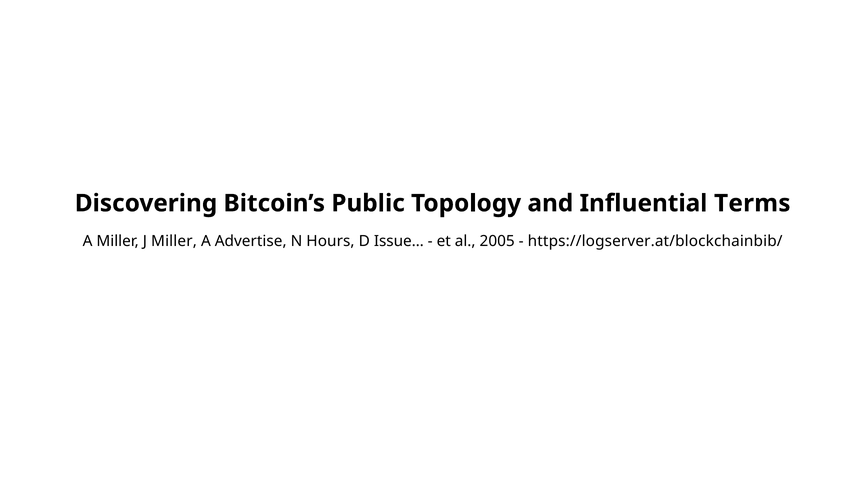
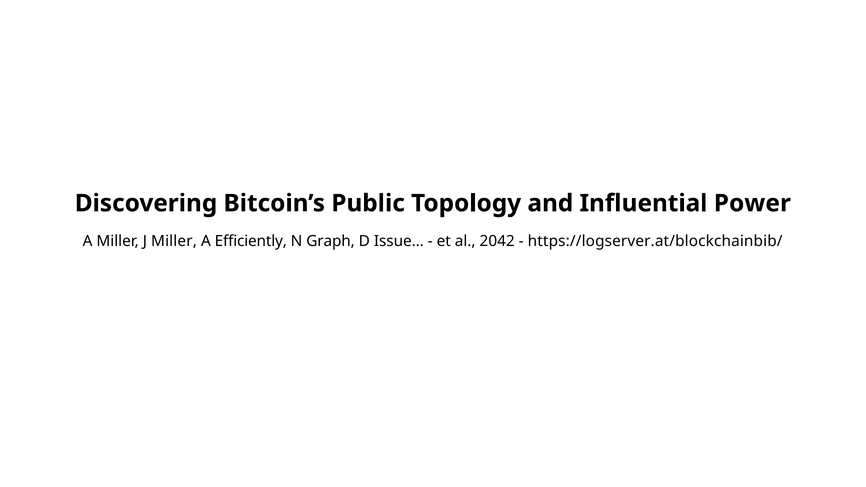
Terms: Terms -> Power (752, 203)
Advertise: Advertise -> Efficiently (251, 241)
Hours: Hours -> Graph (331, 241)
2005: 2005 -> 2042 (497, 241)
